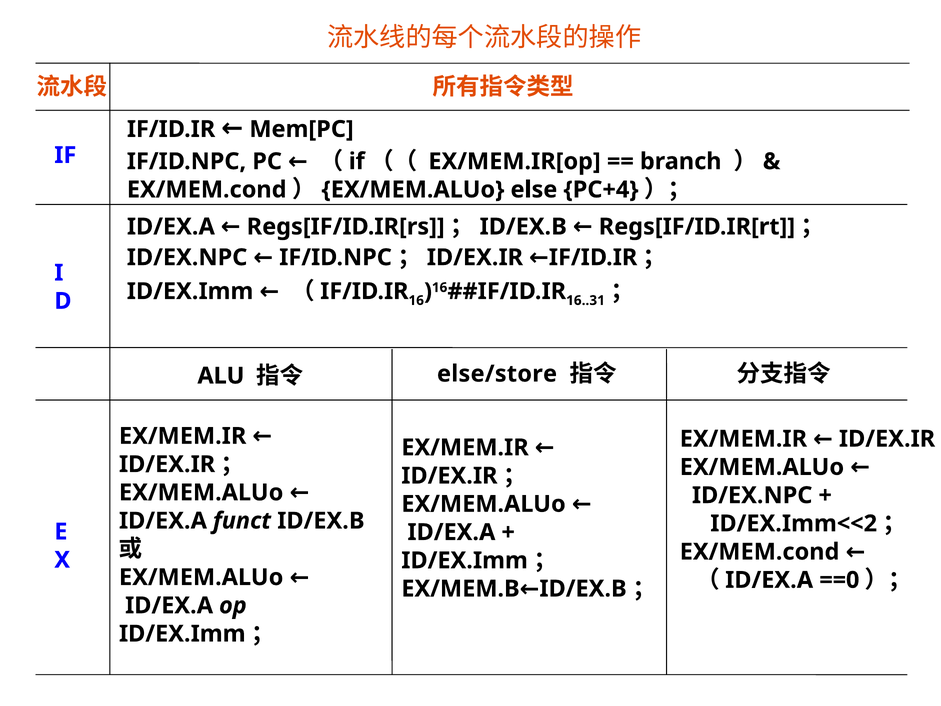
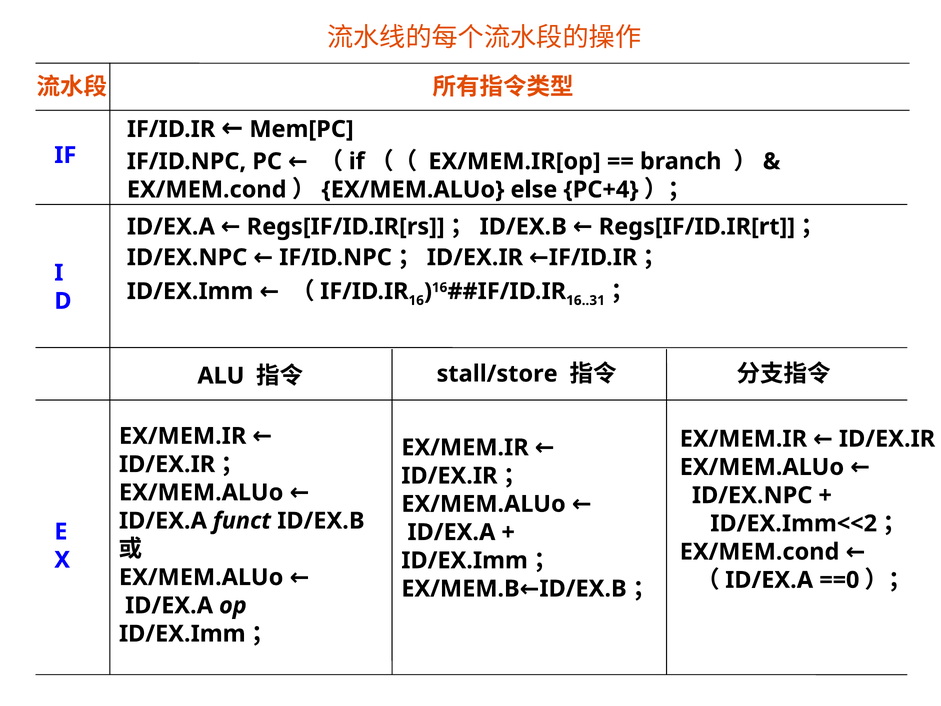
else/store: else/store -> stall/store (497, 374)
